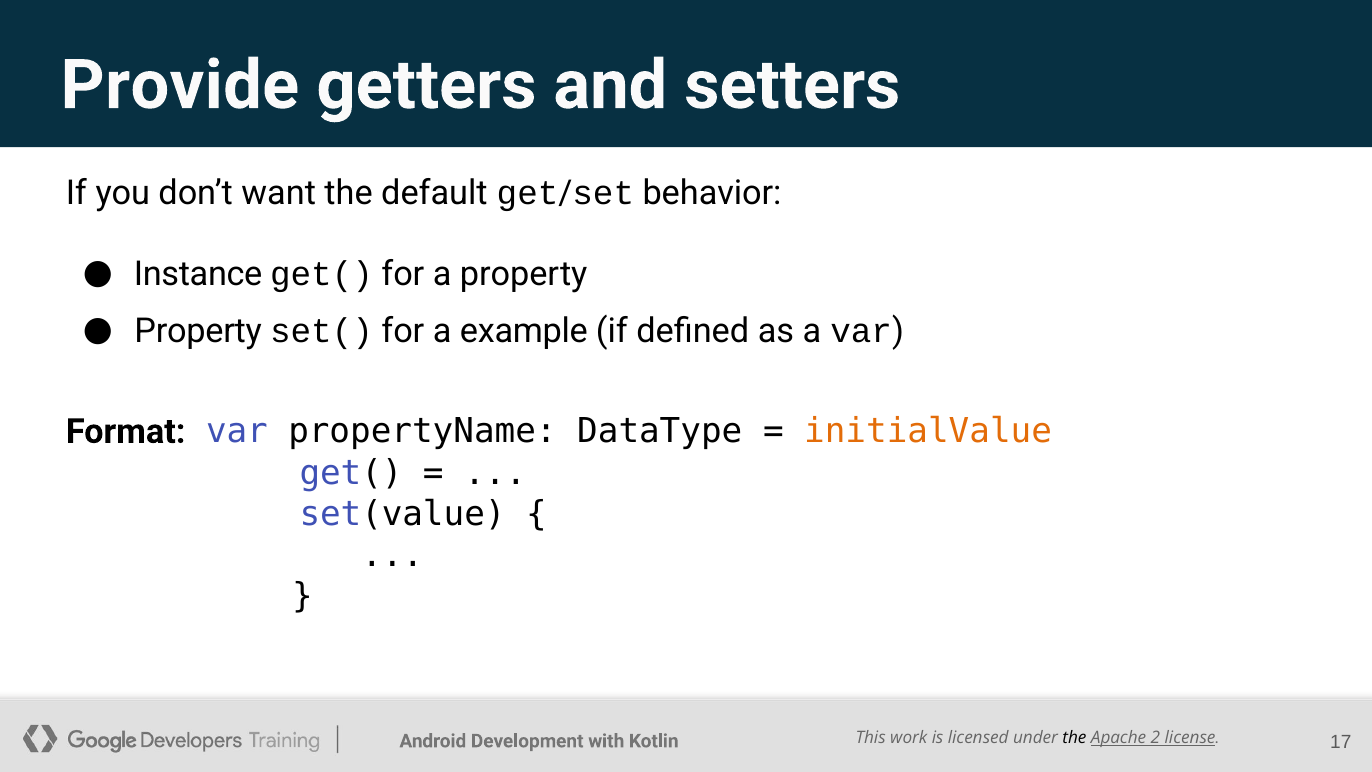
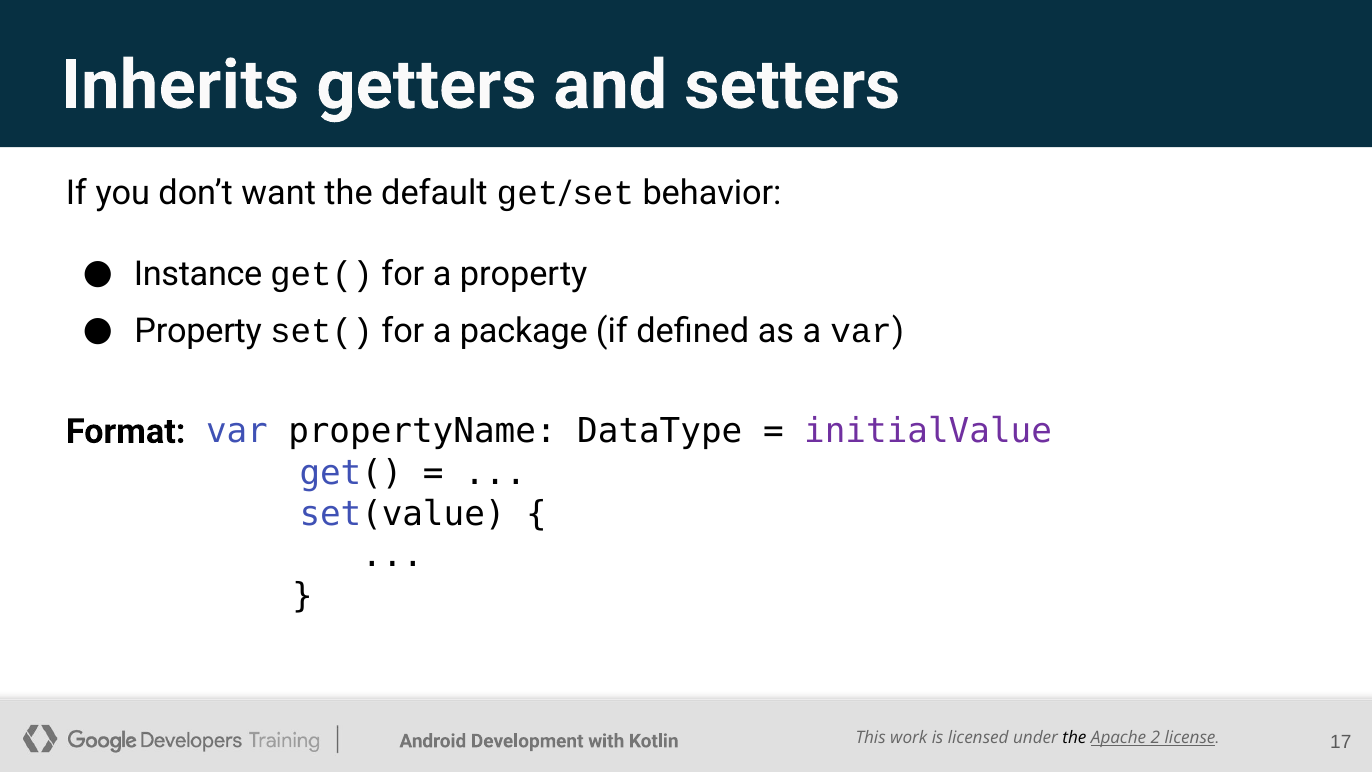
Provide: Provide -> Inherits (180, 85)
example: example -> package (524, 331)
initialValue colour: orange -> purple (928, 431)
